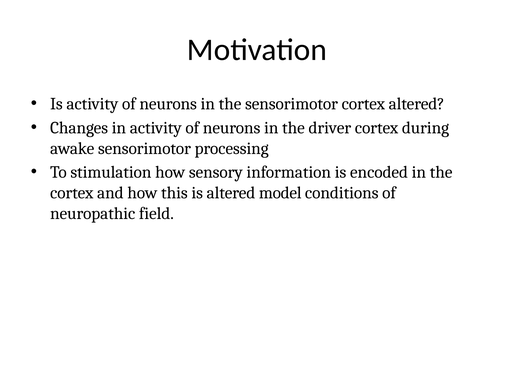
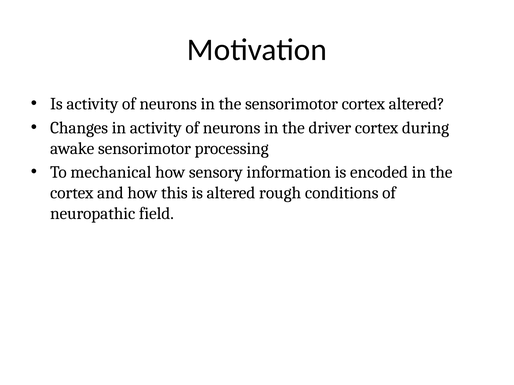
stimulation: stimulation -> mechanical (111, 173)
model: model -> rough (280, 193)
